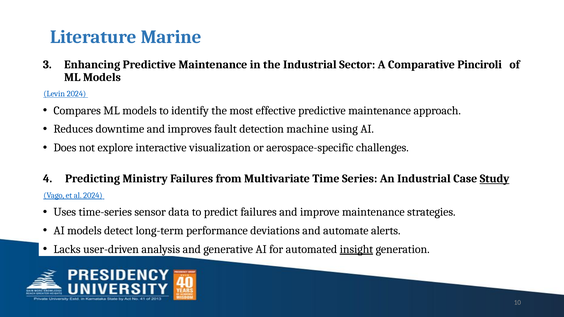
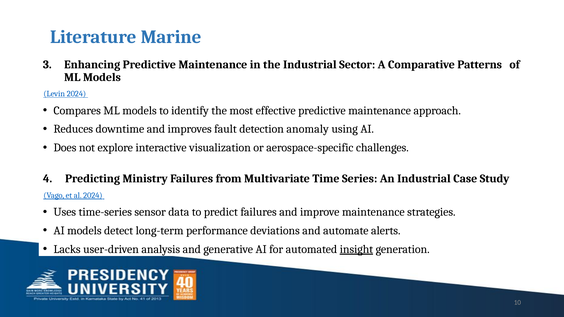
Pinciroli: Pinciroli -> Patterns (480, 65)
machine: machine -> anomaly (308, 129)
Study underline: present -> none (495, 179)
